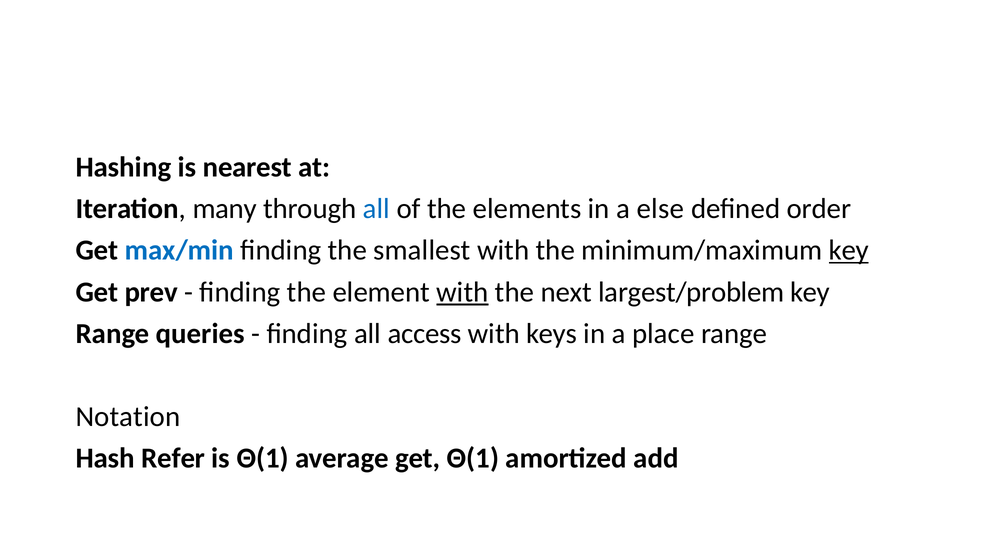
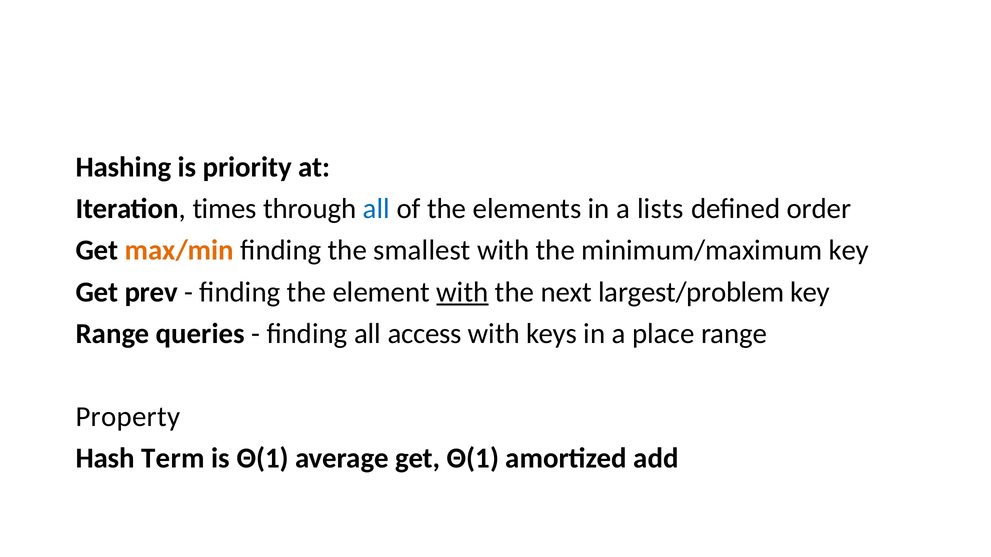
nearest: nearest -> priority (247, 168)
many: many -> times (225, 209)
else: else -> lists (660, 209)
max/min colour: blue -> orange (179, 251)
key underline: present -> none (849, 251)
Notation: Notation -> Property (128, 417)
Refer: Refer -> Term (173, 458)
